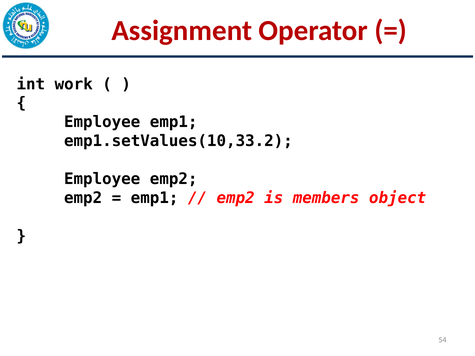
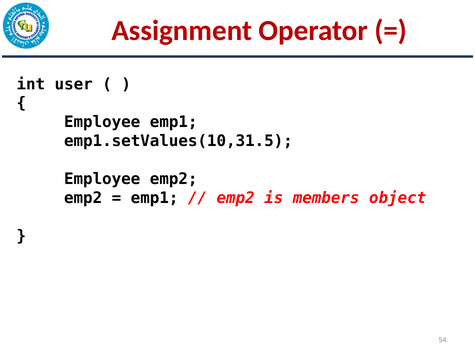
work: work -> user (74, 84)
emp1.setValues(10,33.2: emp1.setValues(10,33.2 -> emp1.setValues(10,31.5 (178, 141)
